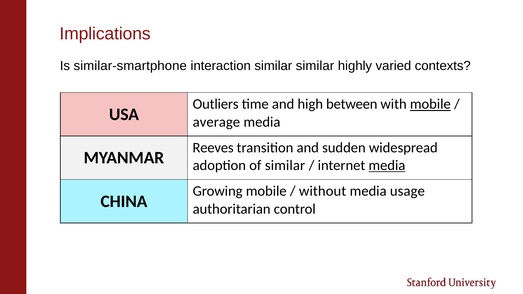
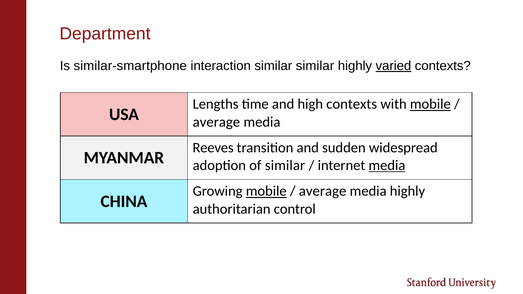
Implications: Implications -> Department (105, 34)
varied underline: none -> present (393, 66)
Outliers: Outliers -> Lengths (216, 104)
high between: between -> contexts (352, 104)
mobile underline: none -> present (266, 191)
without: without -> average (323, 191)
media usage: usage -> highly (407, 191)
